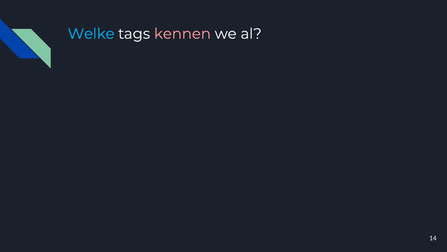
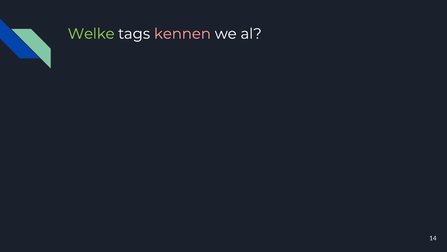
Welke colour: light blue -> light green (91, 34)
